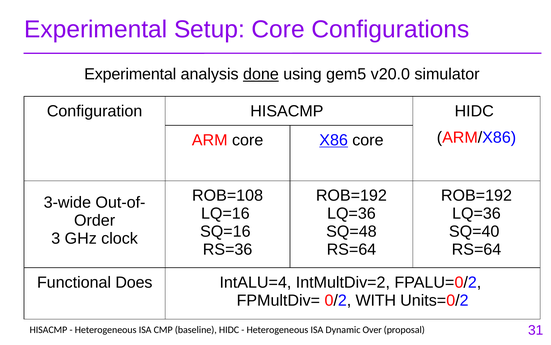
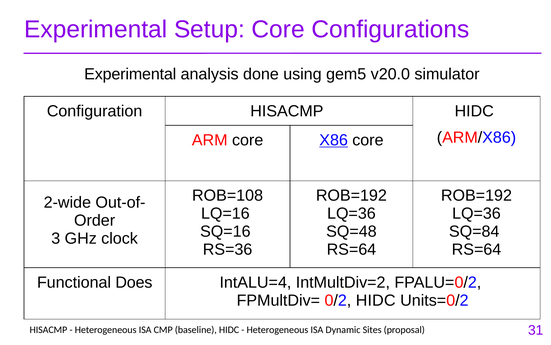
done underline: present -> none (261, 74)
3-wide: 3-wide -> 2-wide (67, 202)
SQ=40: SQ=40 -> SQ=84 (474, 231)
0/2 WITH: WITH -> HIDC (376, 300)
Over: Over -> Sites (372, 329)
